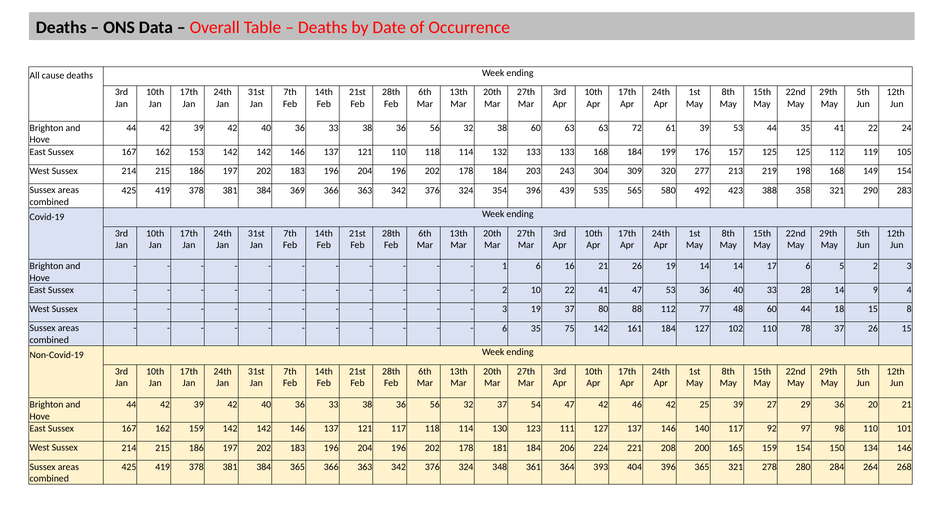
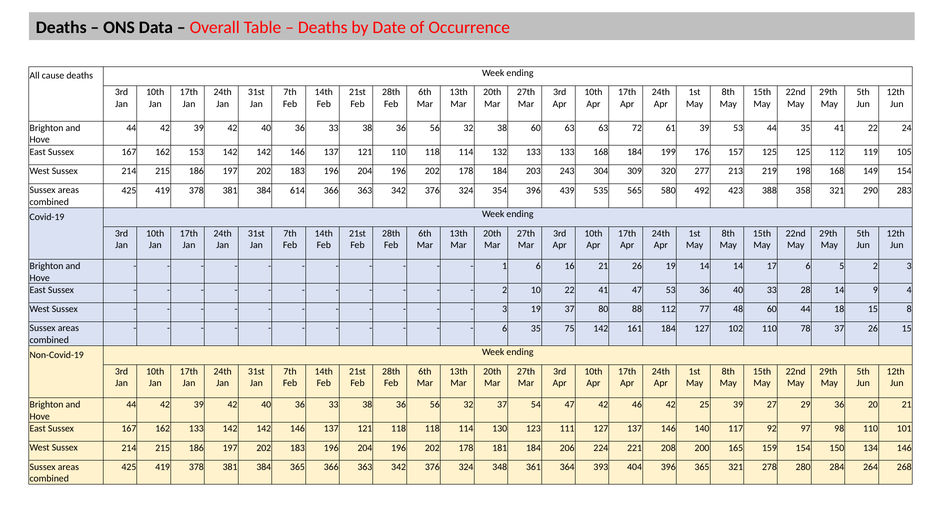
369: 369 -> 614 (297, 190)
162 159: 159 -> 133 (196, 429)
121 117: 117 -> 118 (399, 429)
